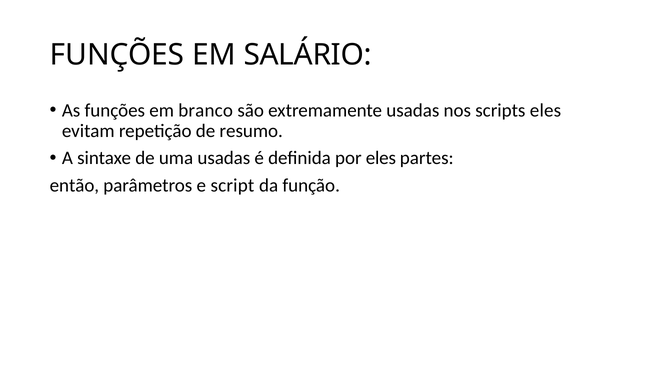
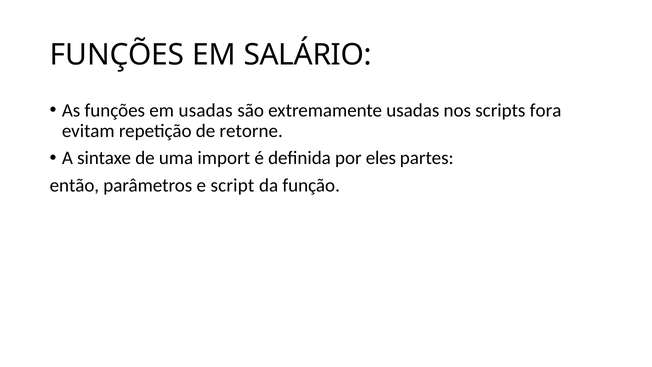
em branco: branco -> usadas (206, 110)
scripts eles: eles -> fora (546, 110)
resumo: resumo -> retorne (251, 131)
uma usadas: usadas -> import (224, 158)
